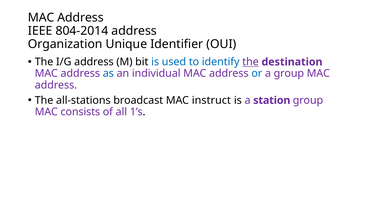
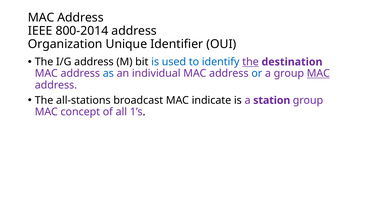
804-2014: 804-2014 -> 800-2014 (82, 31)
MAC underline: none -> present (318, 73)
instruct: instruct -> indicate (211, 100)
consists: consists -> concept (80, 112)
